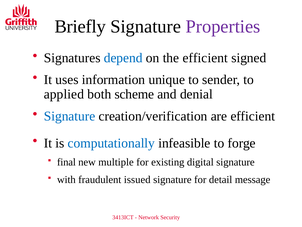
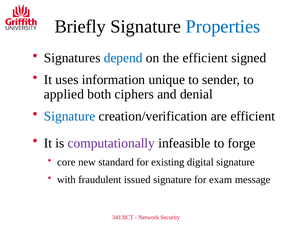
Properties colour: purple -> blue (223, 26)
scheme: scheme -> ciphers (134, 94)
computationally colour: blue -> purple (111, 143)
final: final -> core (66, 162)
multiple: multiple -> standard (116, 162)
detail: detail -> exam (221, 179)
